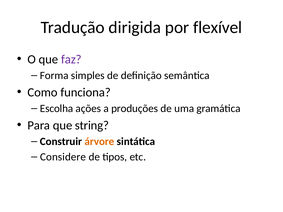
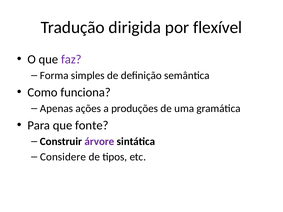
Escolha: Escolha -> Apenas (57, 109)
string: string -> fonte (92, 125)
árvore colour: orange -> purple (99, 142)
